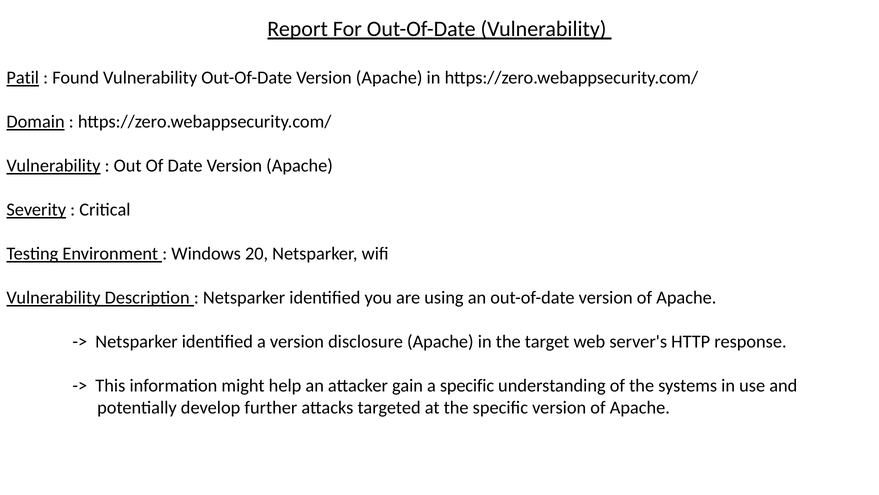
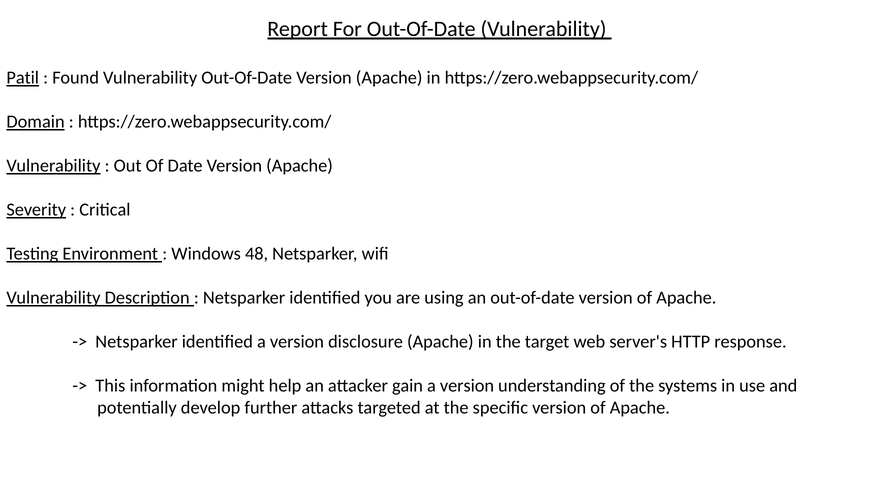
20: 20 -> 48 (257, 254)
gain a specific: specific -> version (467, 385)
